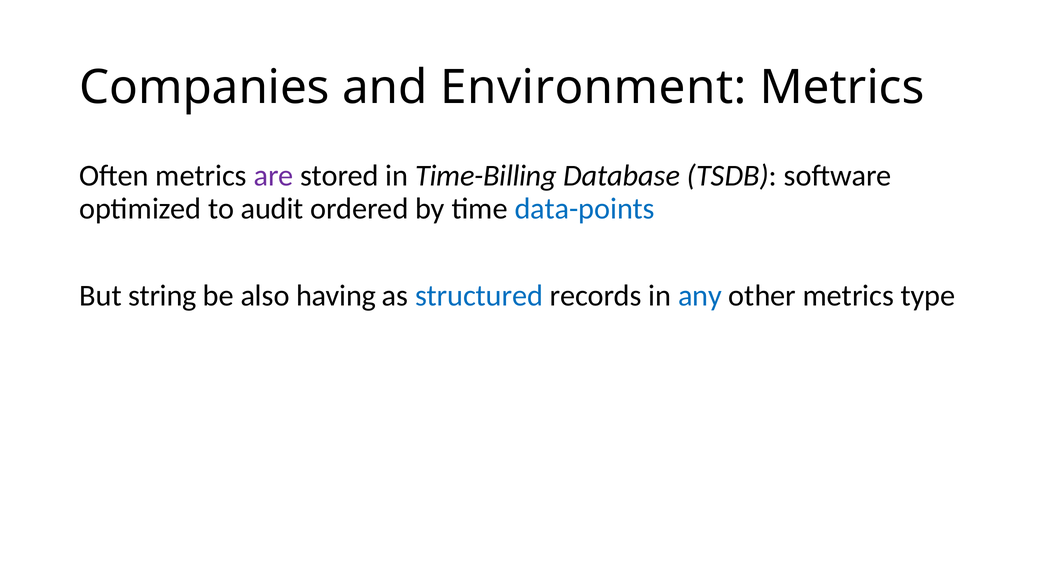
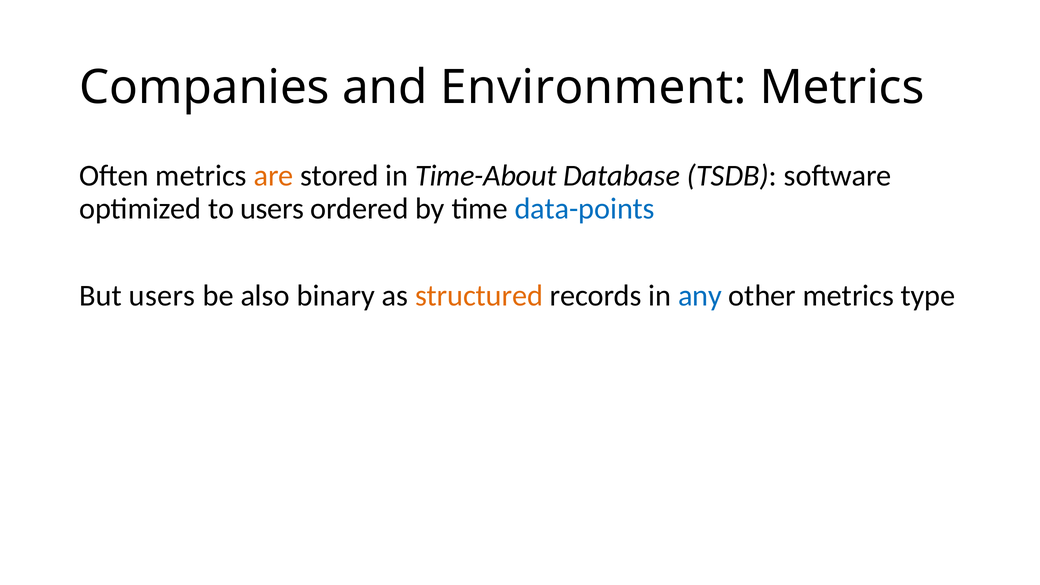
are colour: purple -> orange (274, 176)
Time-Billing: Time-Billing -> Time-About (486, 176)
to audit: audit -> users (272, 209)
But string: string -> users (162, 296)
having: having -> binary (336, 296)
structured colour: blue -> orange (479, 296)
